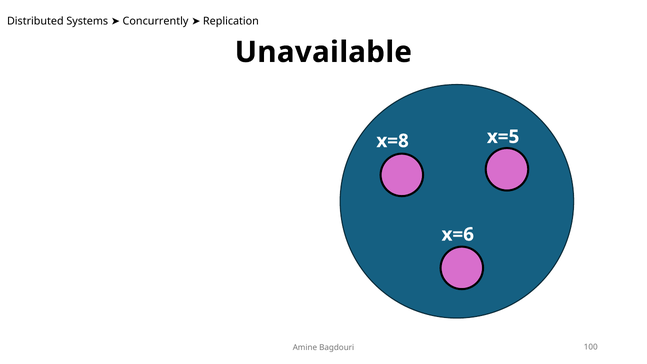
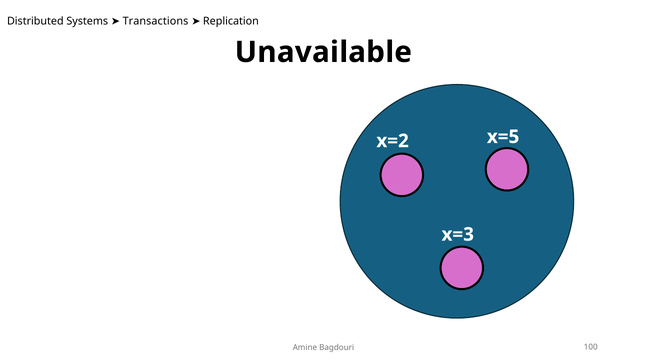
Concurrently: Concurrently -> Transactions (155, 21)
x=8: x=8 -> x=2 (393, 141)
x=6: x=6 -> x=3 (458, 234)
